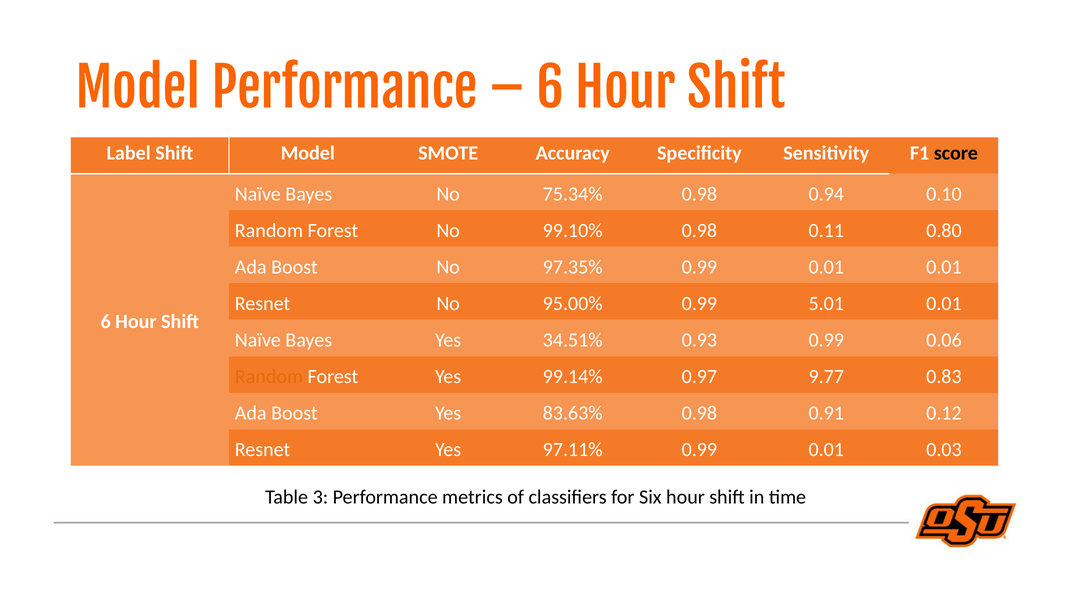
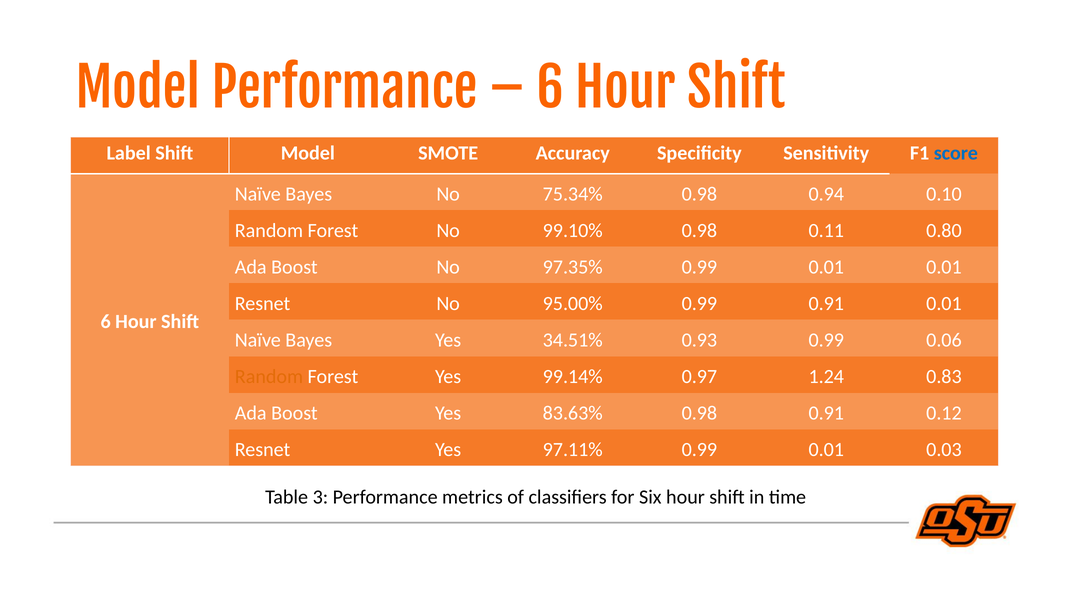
score colour: black -> blue (956, 153)
0.99 5.01: 5.01 -> 0.91 (826, 304)
9.77: 9.77 -> 1.24 (826, 377)
